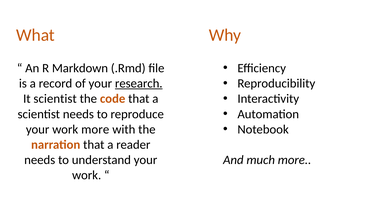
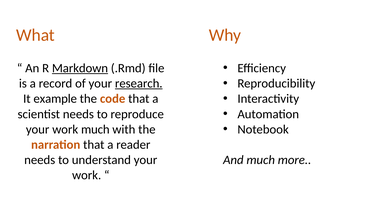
Markdown underline: none -> present (80, 68)
It scientist: scientist -> example (55, 99)
work more: more -> much (95, 129)
